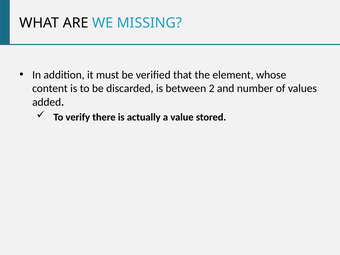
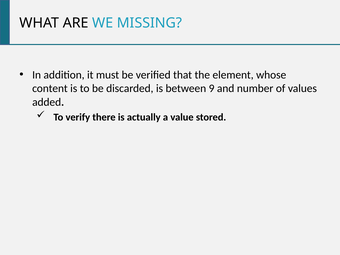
2: 2 -> 9 (212, 88)
